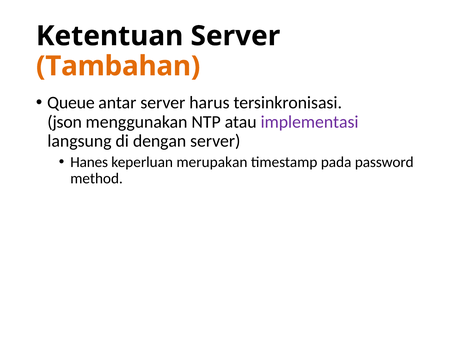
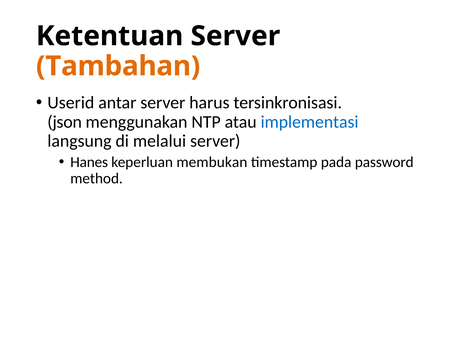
Queue: Queue -> Userid (71, 103)
implementasi colour: purple -> blue (310, 122)
dengan: dengan -> melalui (160, 141)
merupakan: merupakan -> membukan (212, 162)
